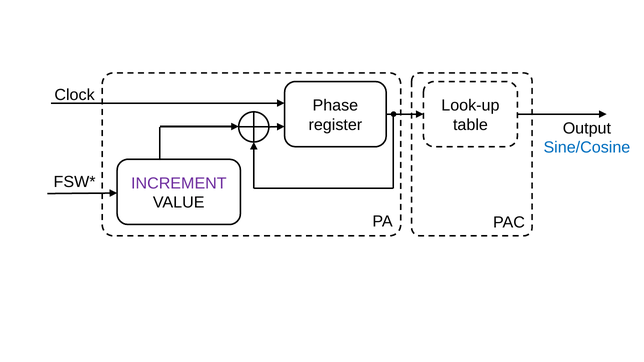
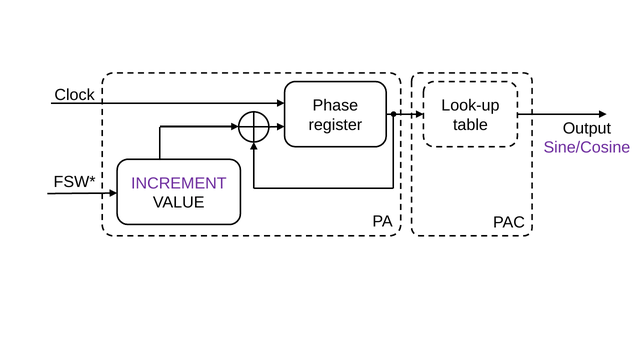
Sine/Cosine colour: blue -> purple (587, 148)
